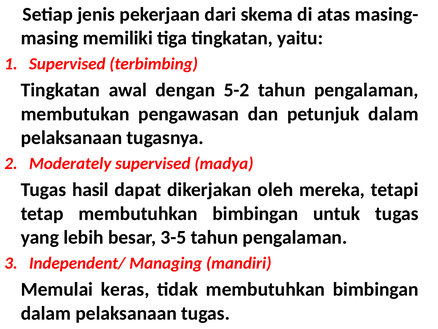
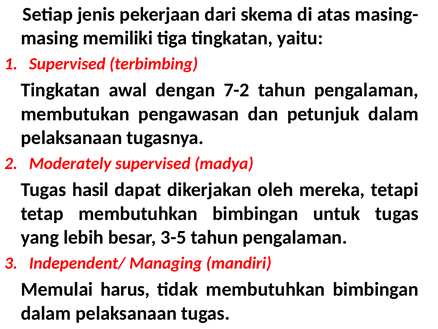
5-2: 5-2 -> 7-2 (237, 90)
keras: keras -> harus (125, 289)
